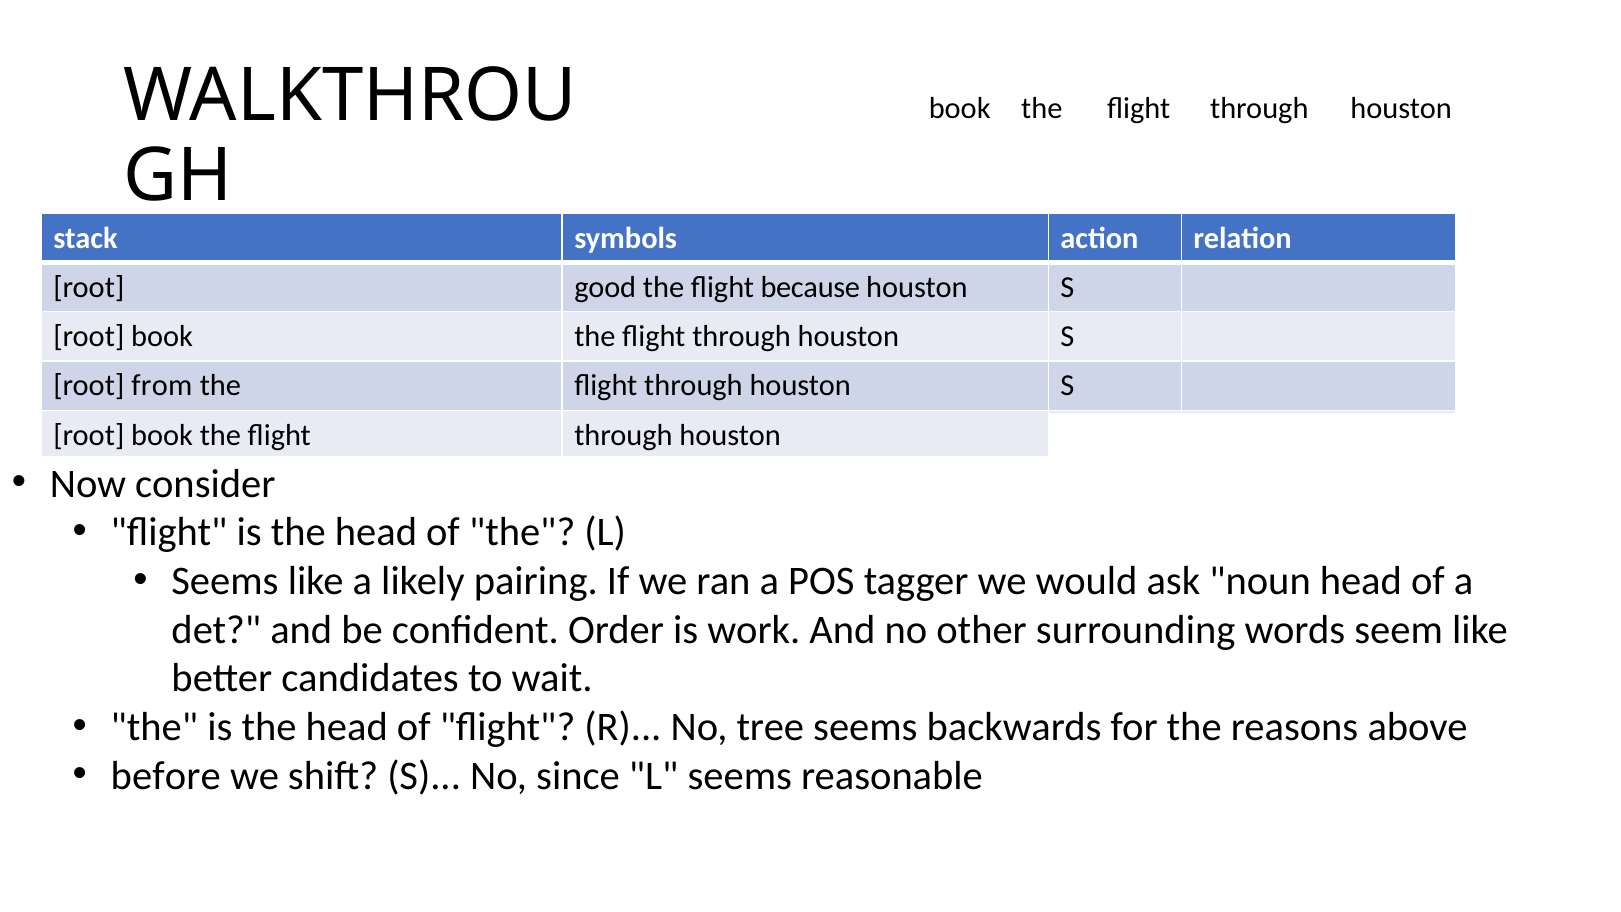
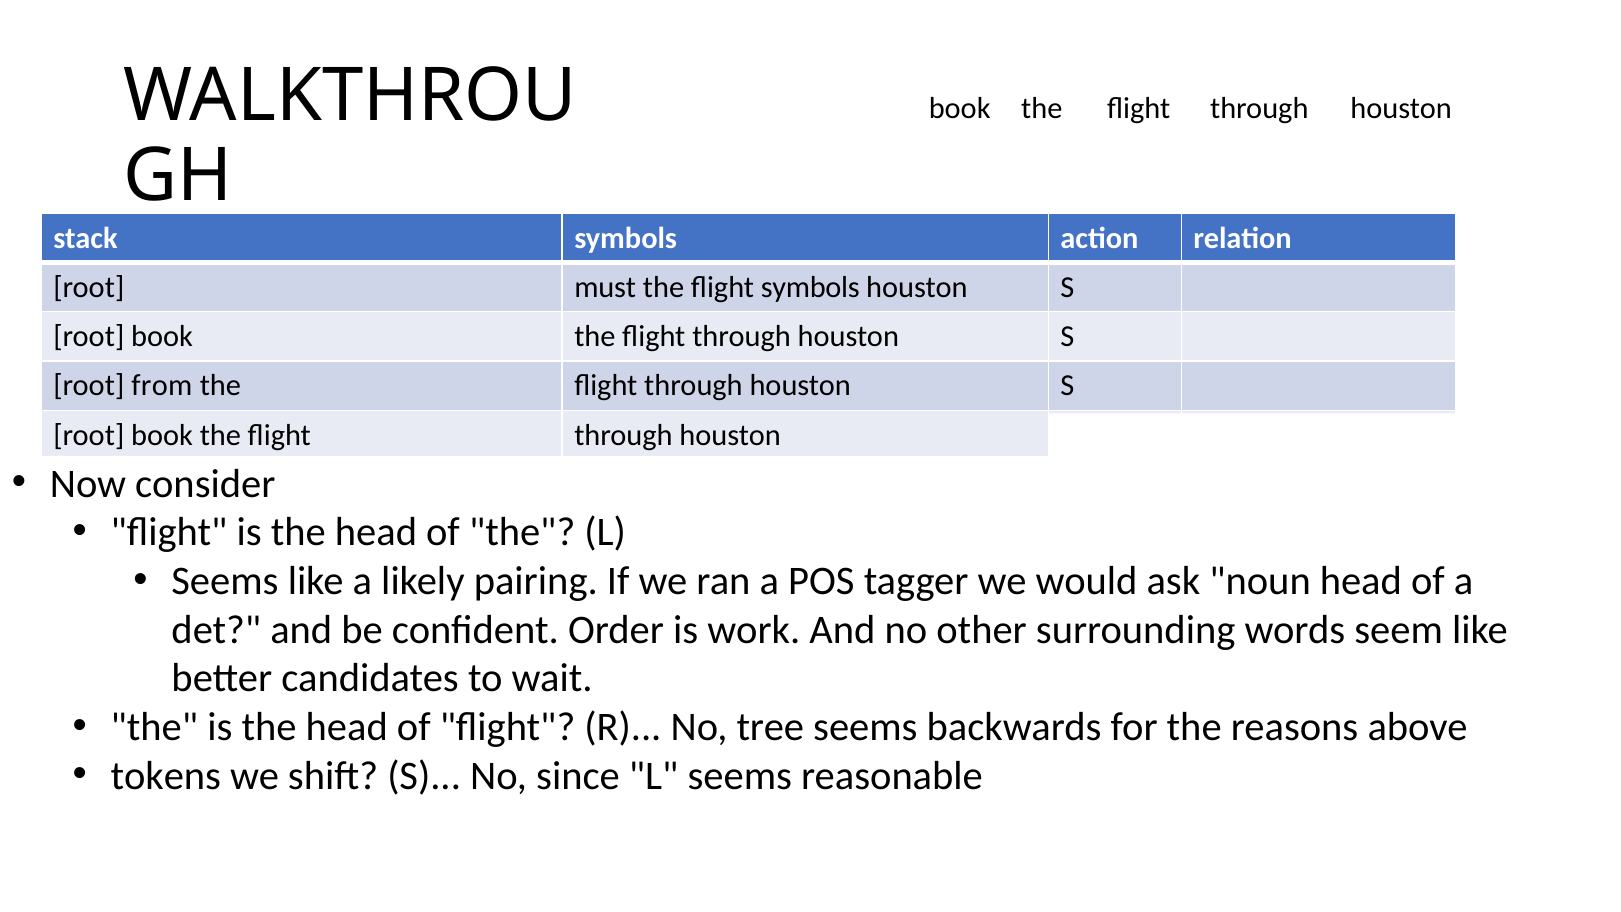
good: good -> must (605, 287)
flight because: because -> symbols (810, 287)
before: before -> tokens (166, 775)
